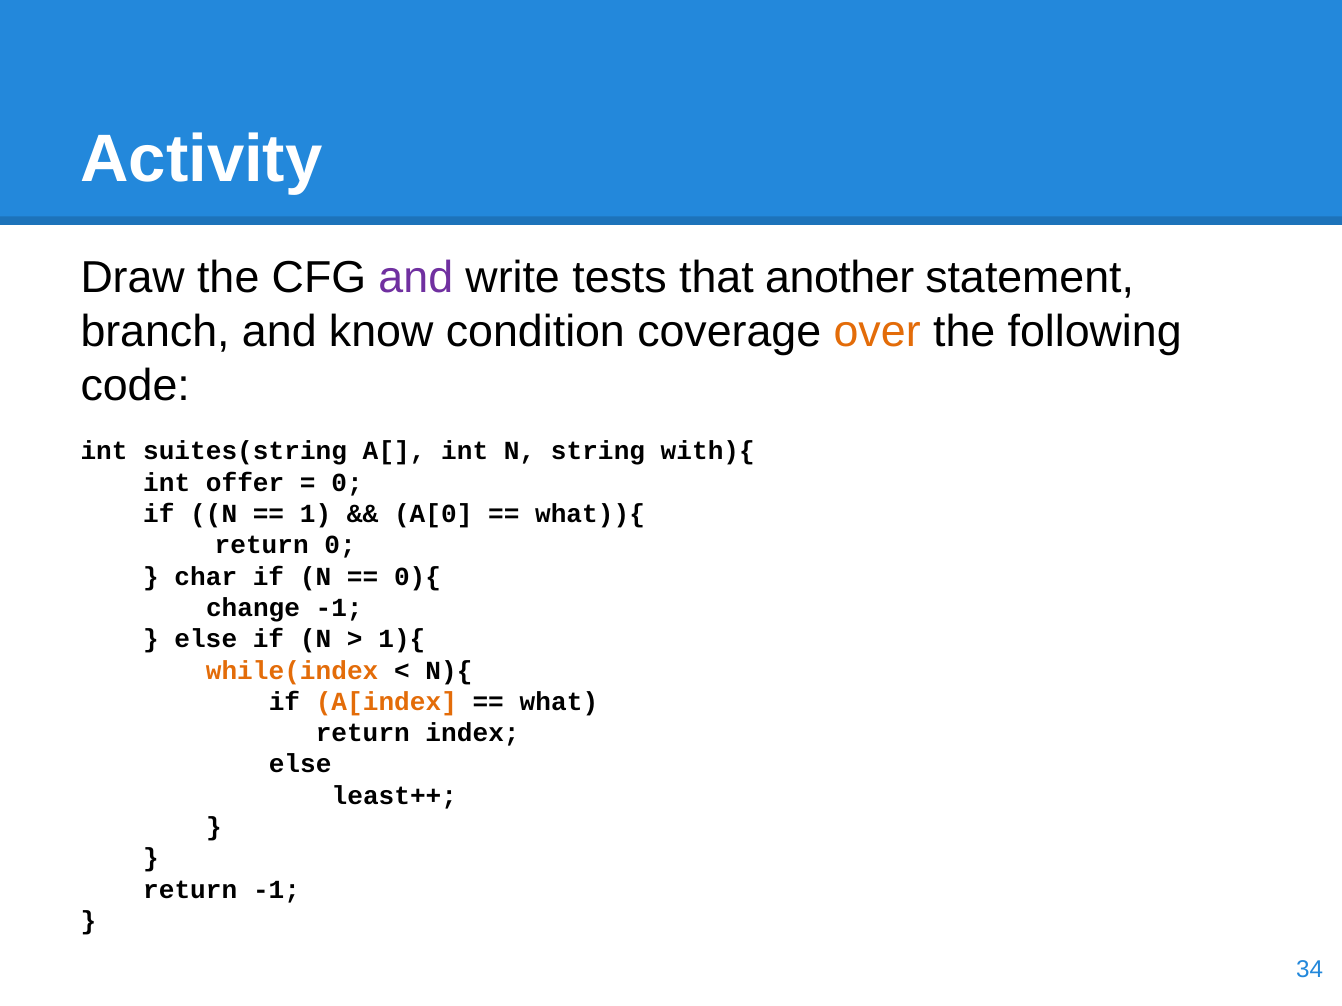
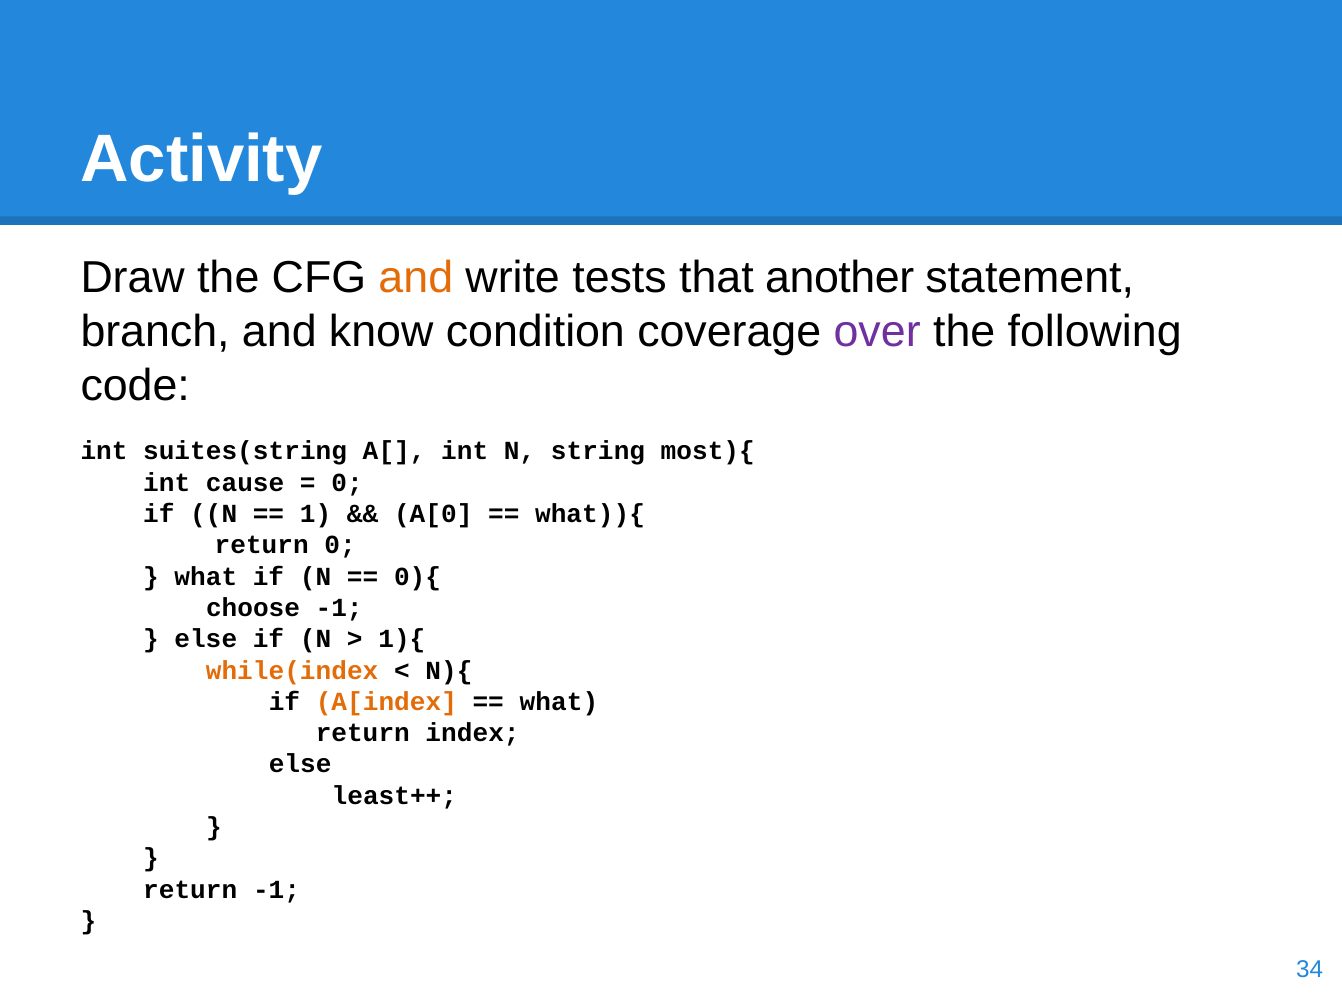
and colour: purple -> orange (416, 278)
over colour: orange -> purple (877, 332)
with){: with){ -> most){ (708, 451)
offer: offer -> cause (245, 483)
char: char -> what (206, 577)
change: change -> choose (253, 608)
